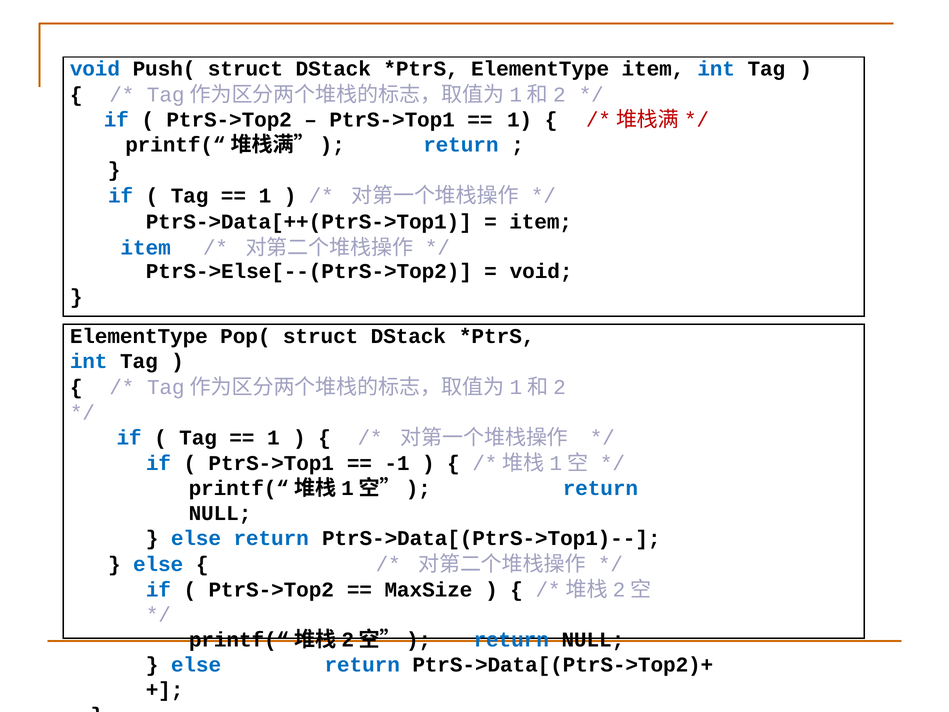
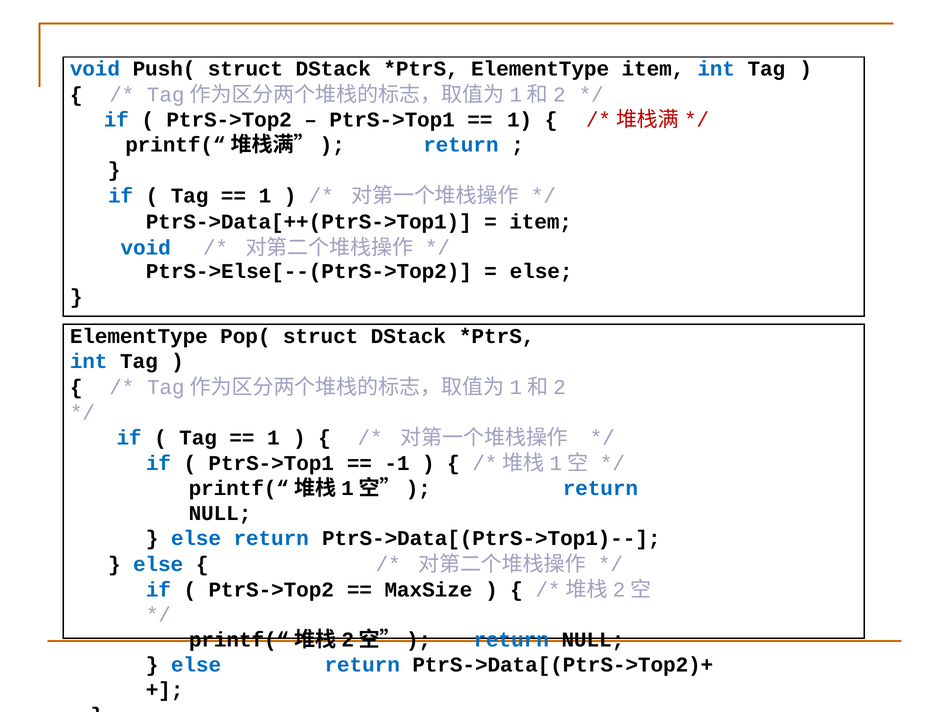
item: item -> void (146, 248)
void: void -> else (541, 271)
